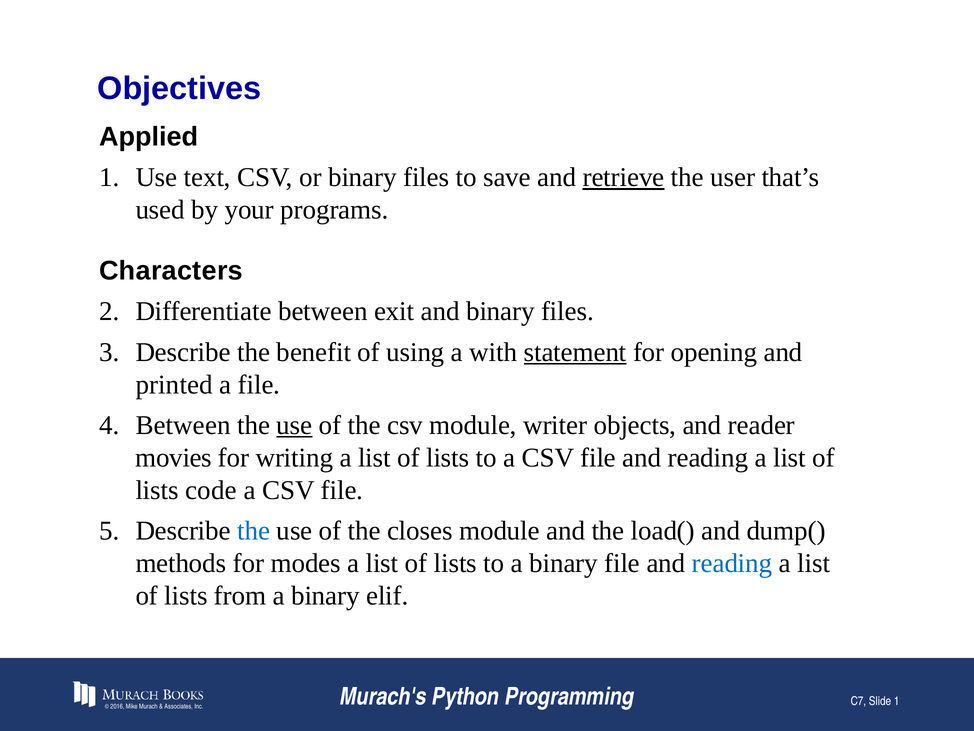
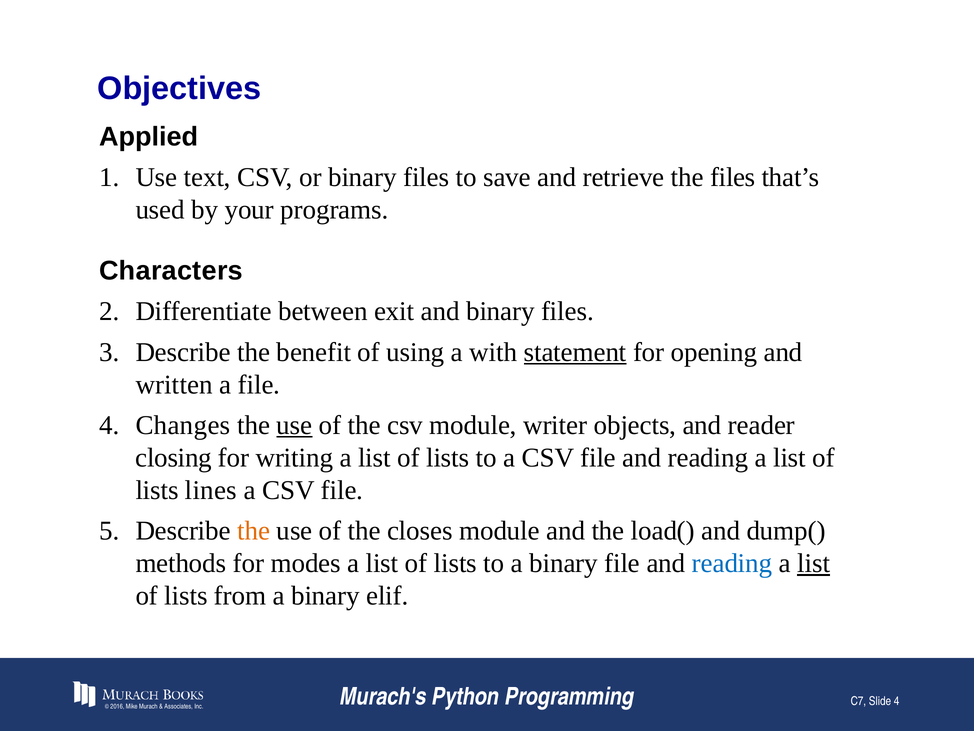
retrieve underline: present -> none (624, 177)
the user: user -> files (733, 177)
printed: printed -> written (174, 384)
Between: Between -> Changes (183, 425)
movies: movies -> closing (174, 457)
code: code -> lines (211, 490)
the colour: blue -> orange (254, 530)
list underline: none -> present (814, 563)
Slide 1: 1 -> 4 (897, 701)
